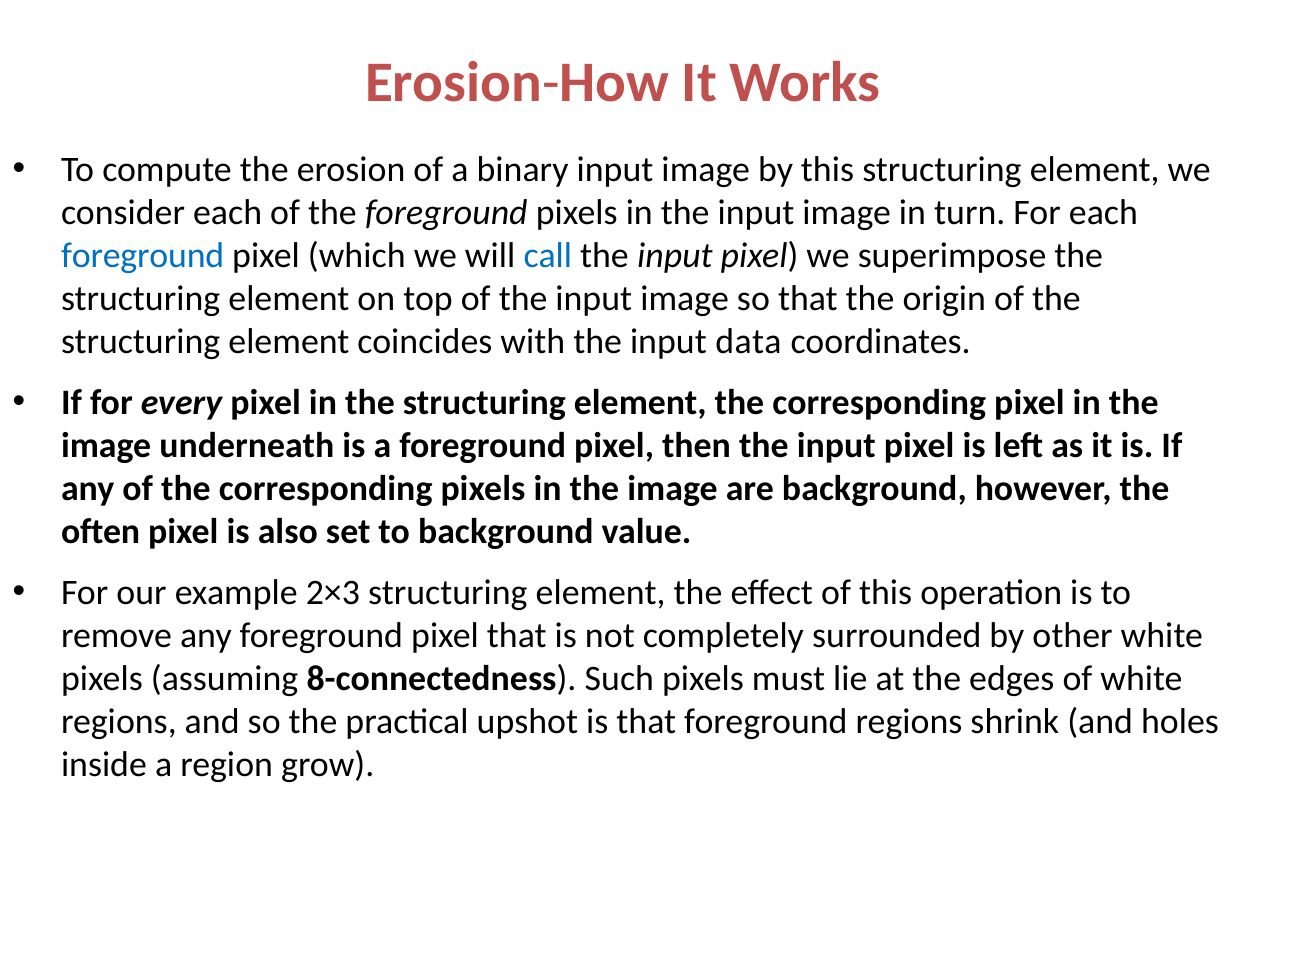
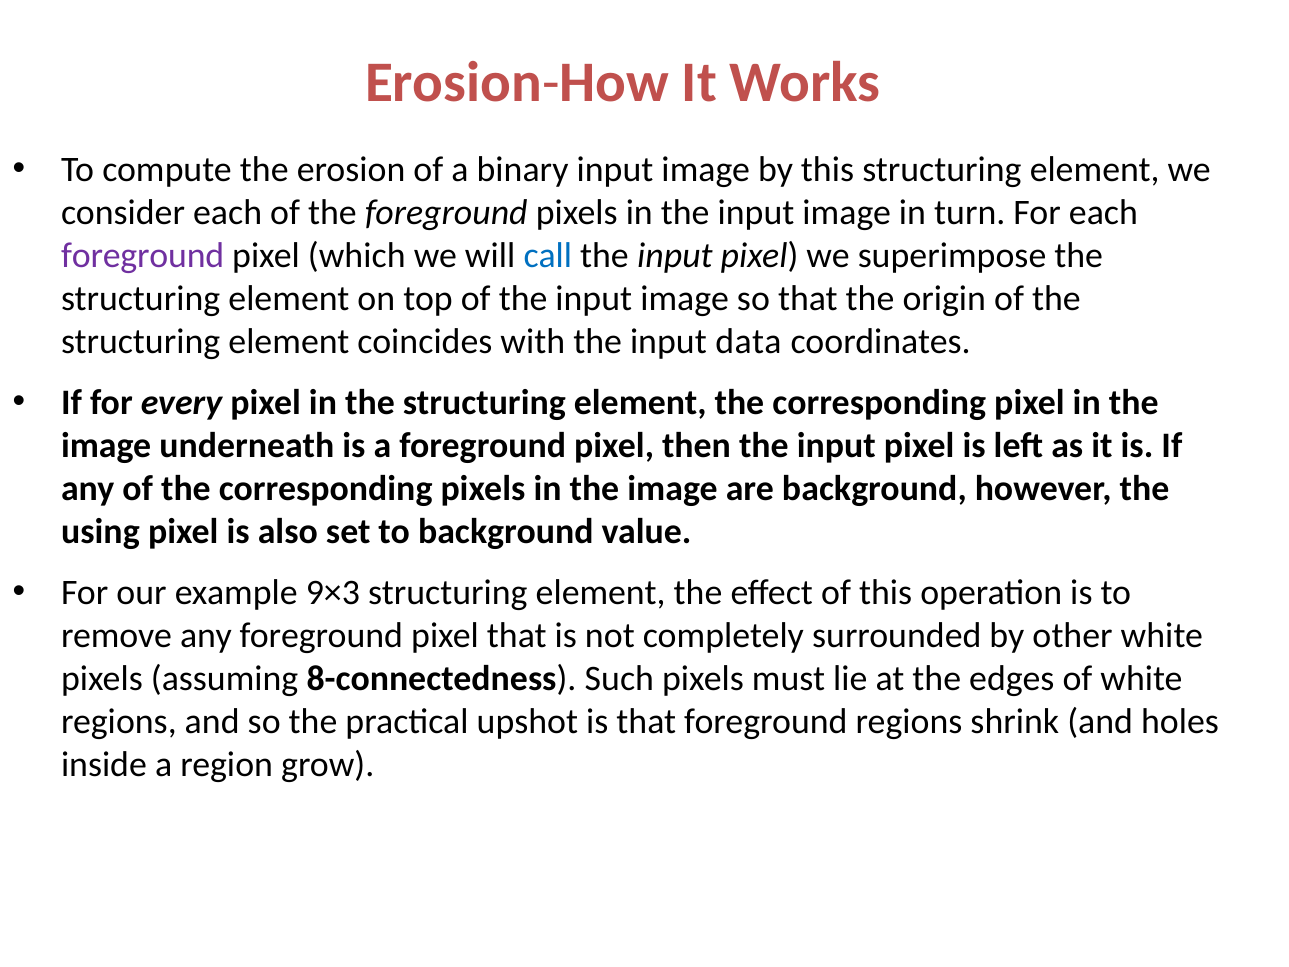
foreground colour: blue -> purple (143, 256)
often: often -> using (100, 532)
2×3: 2×3 -> 9×3 (333, 593)
